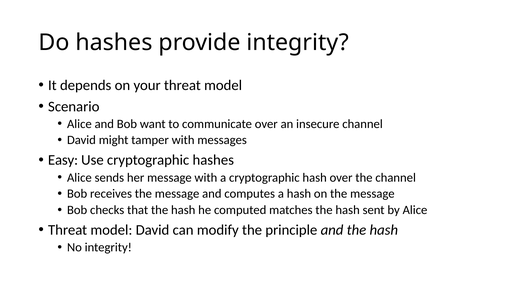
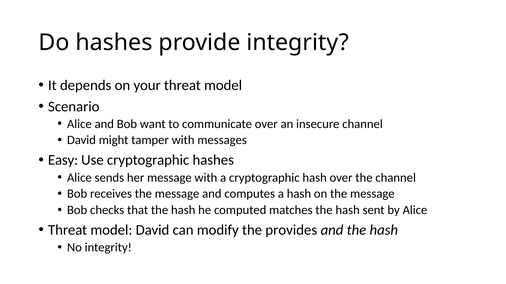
principle: principle -> provides (291, 231)
